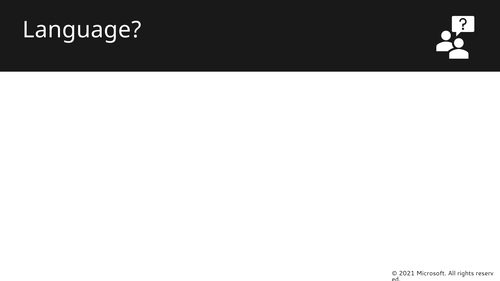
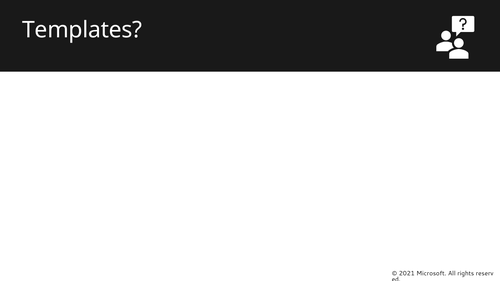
Language: Language -> Templates (82, 30)
